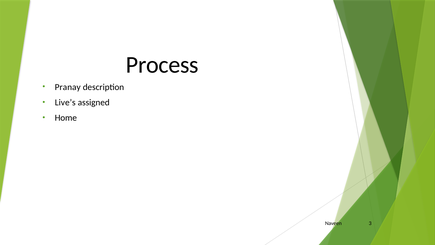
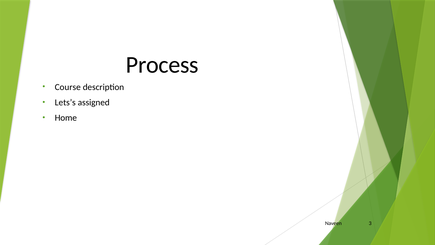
Pranay: Pranay -> Course (68, 87)
Live’s: Live’s -> Lets’s (65, 102)
